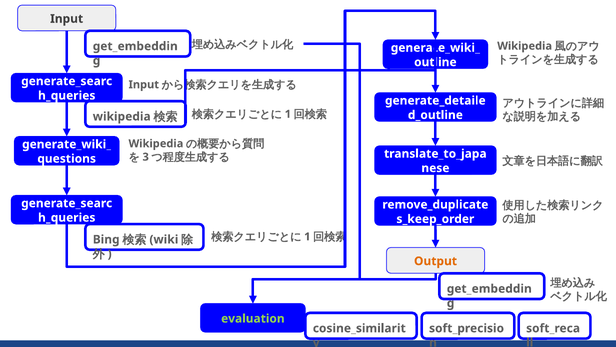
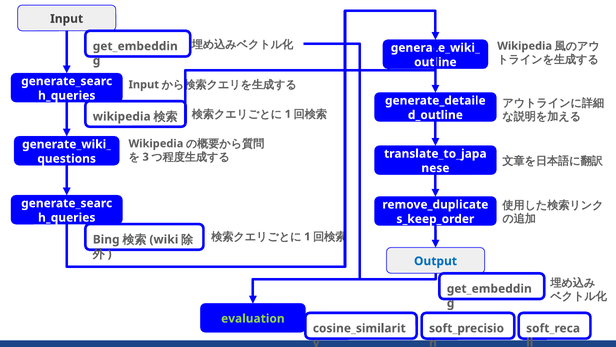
Output colour: orange -> blue (436, 261)
